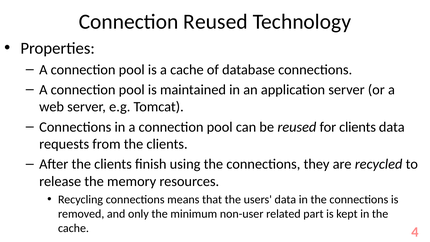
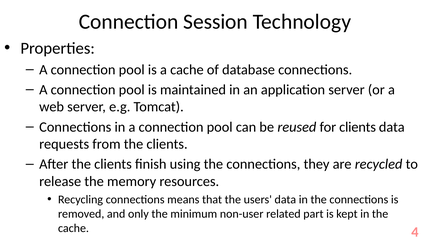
Connection Reused: Reused -> Session (216, 22)
